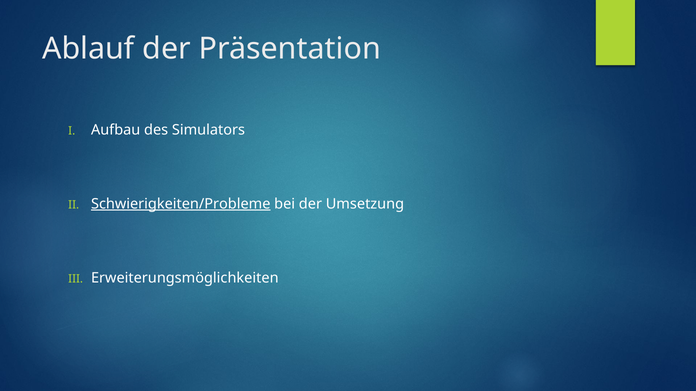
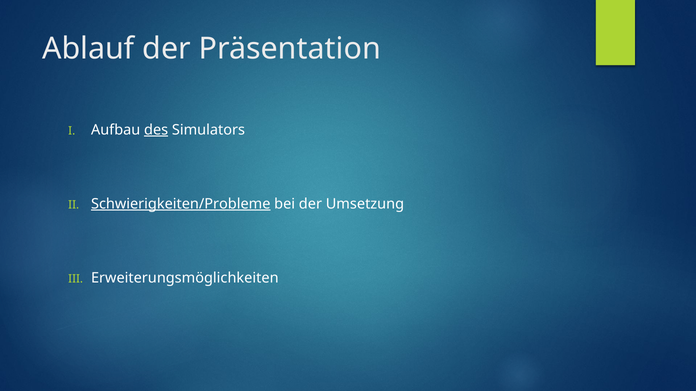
des underline: none -> present (156, 130)
